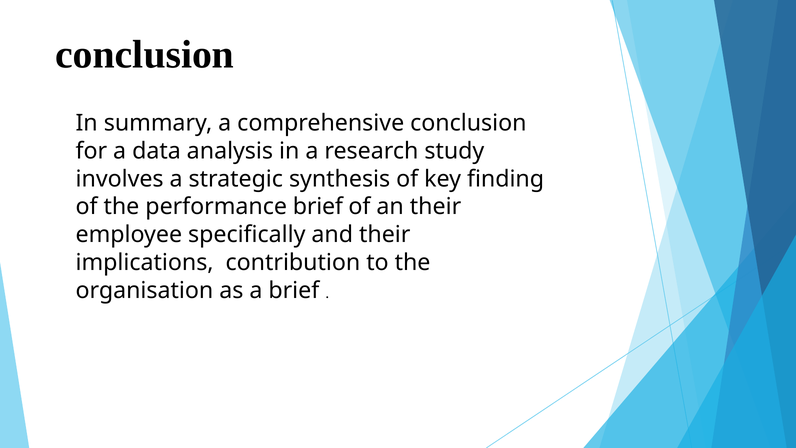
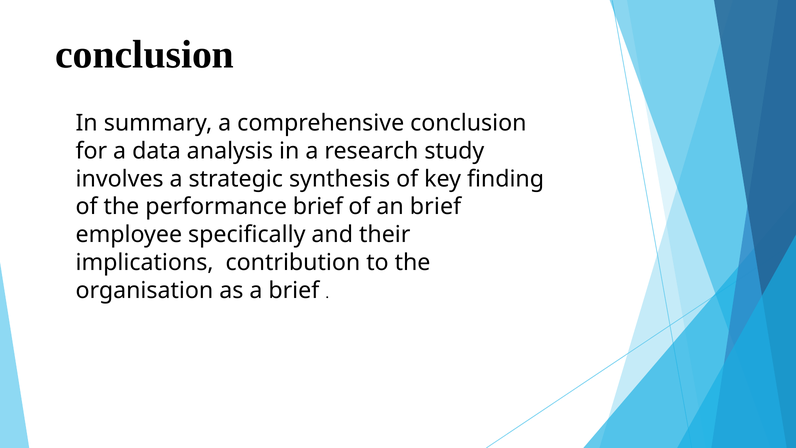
an their: their -> brief (436, 207)
